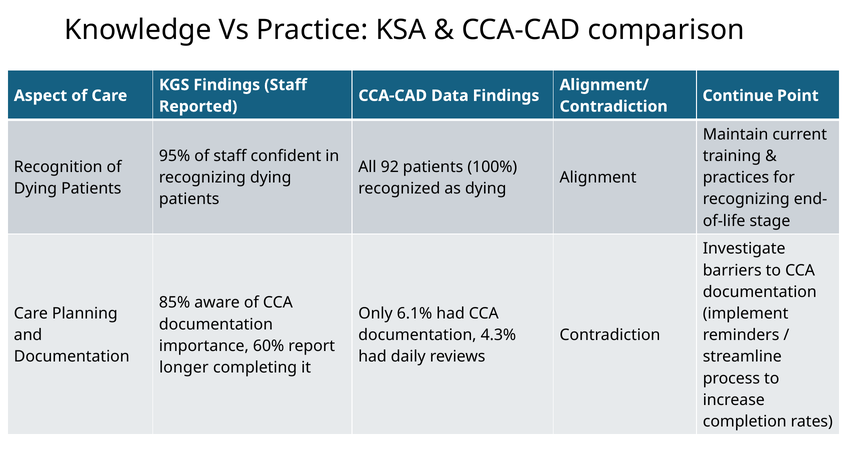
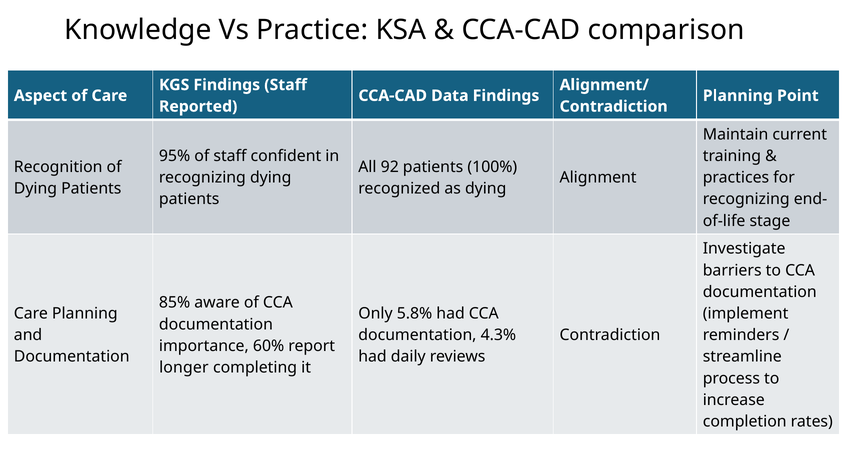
Continue: Continue -> Planning (738, 96)
6.1%: 6.1% -> 5.8% (414, 313)
